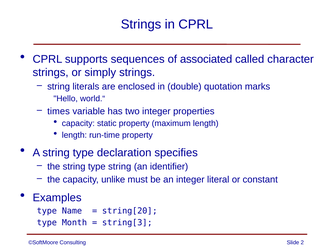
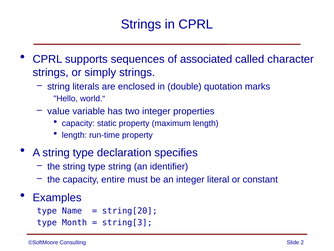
times: times -> value (59, 111)
unlike: unlike -> entire (113, 179)
